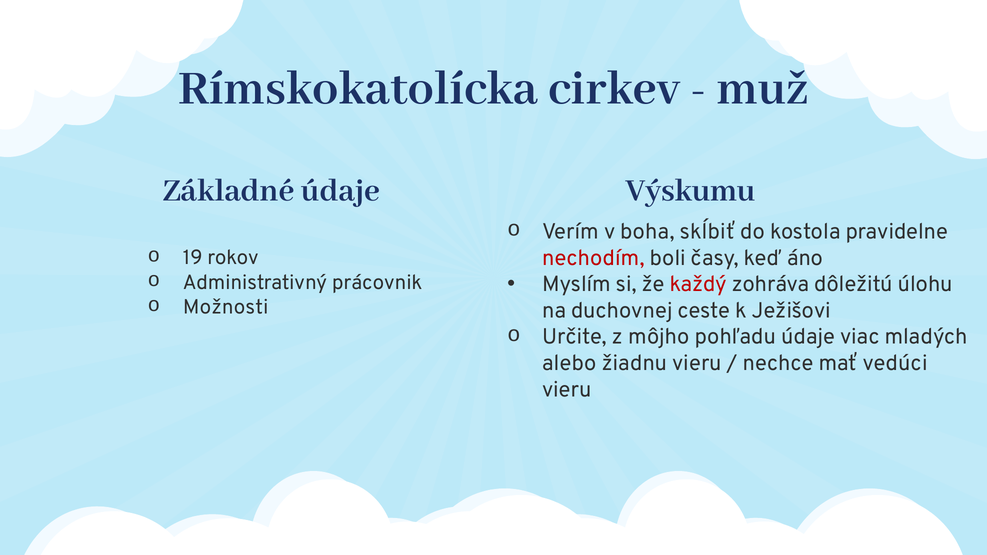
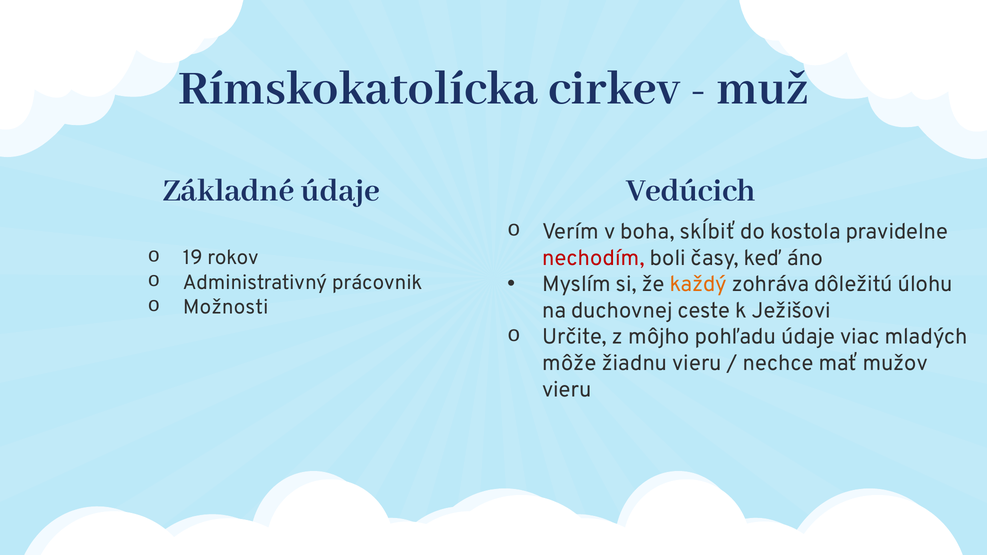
Výskumu: Výskumu -> Vedúcich (691, 190)
každý colour: red -> orange (698, 284)
alebo: alebo -> môže (569, 363)
vedúci: vedúci -> mužov (895, 363)
